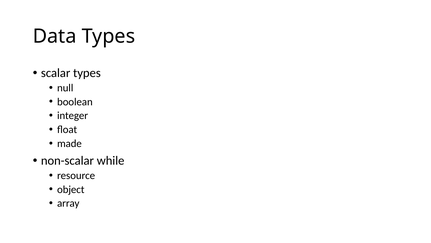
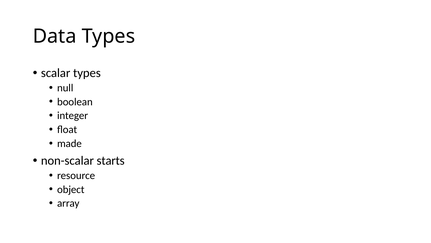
while: while -> starts (111, 160)
